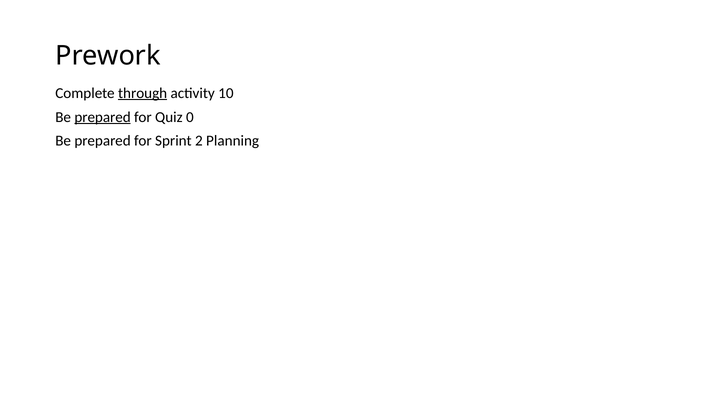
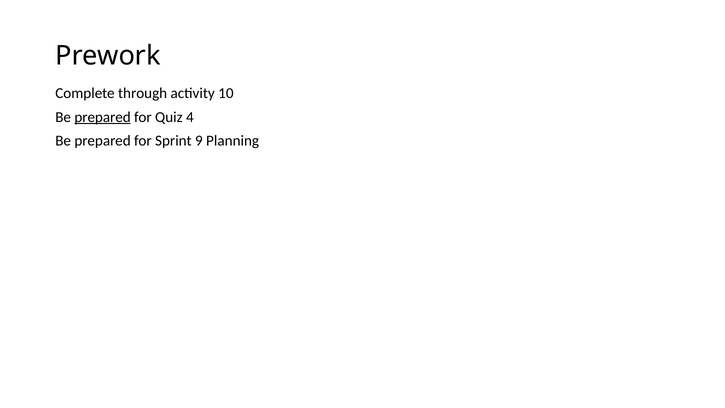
through underline: present -> none (143, 93)
0: 0 -> 4 (190, 117)
2: 2 -> 9 (199, 141)
